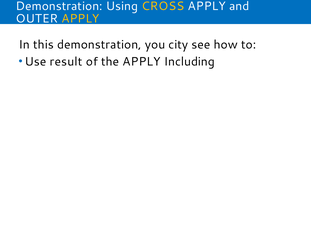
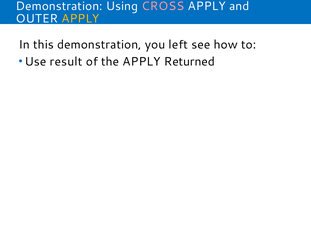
CROSS colour: yellow -> pink (163, 6)
city: city -> left (178, 44)
Including: Including -> Returned (189, 61)
